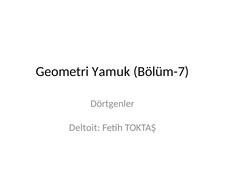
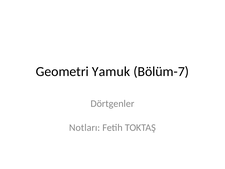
Deltoit: Deltoit -> Notları (85, 127)
